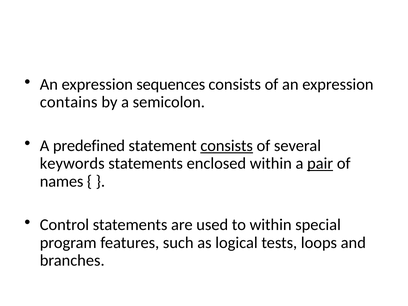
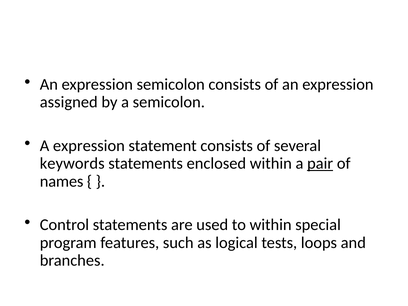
expression sequences: sequences -> semicolon (171, 84)
contains: contains -> assigned (69, 102)
A predefined: predefined -> expression (89, 146)
consists underline: present -> none (227, 146)
